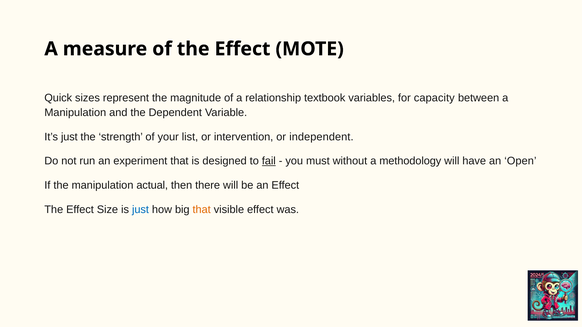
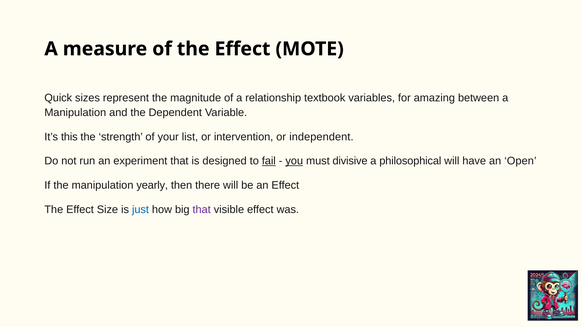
capacity: capacity -> amazing (434, 98)
It’s just: just -> this (69, 137)
you underline: none -> present (294, 161)
without: without -> divisive (350, 161)
methodology: methodology -> philosophical (410, 161)
actual: actual -> yearly (152, 185)
that colour: orange -> purple (202, 210)
